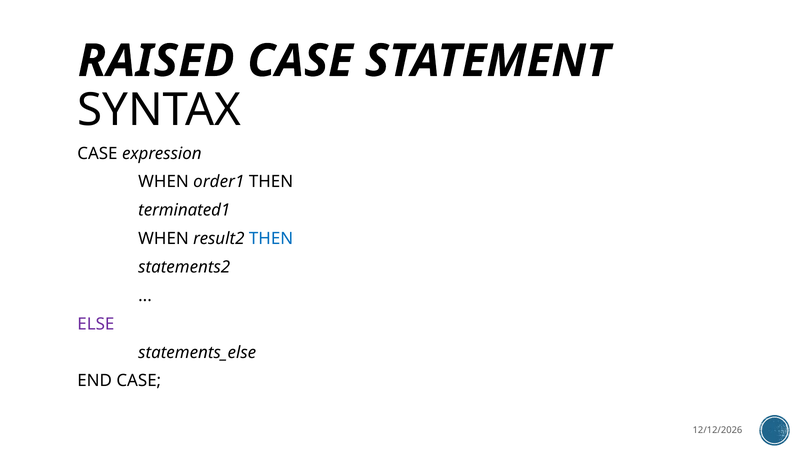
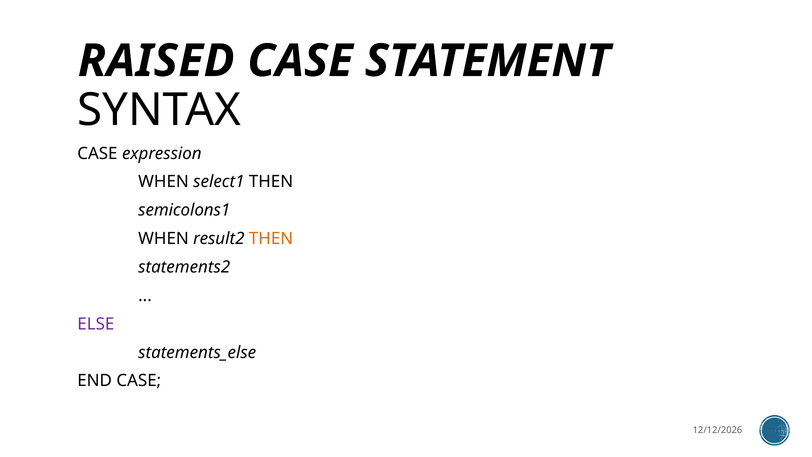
order1: order1 -> select1 (219, 182)
terminated1: terminated1 -> semicolons1 (184, 210)
THEN colour: blue -> orange (271, 239)
